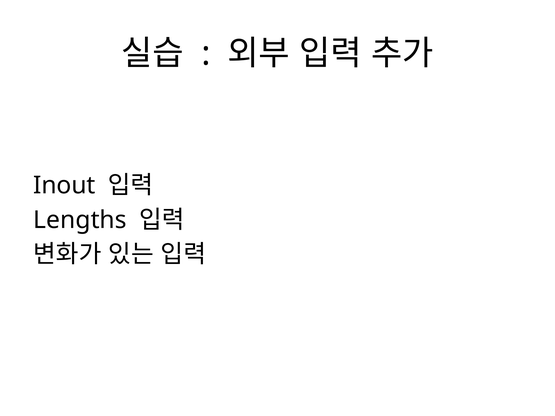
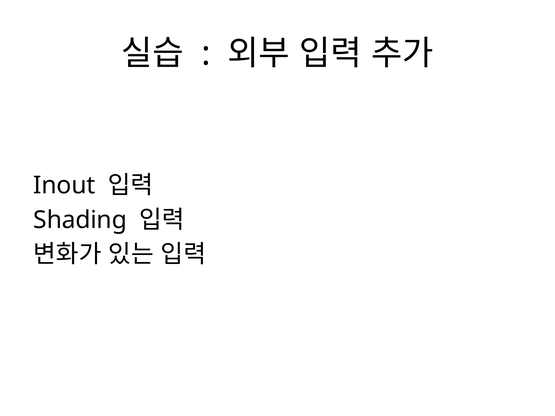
Lengths: Lengths -> Shading (80, 220)
